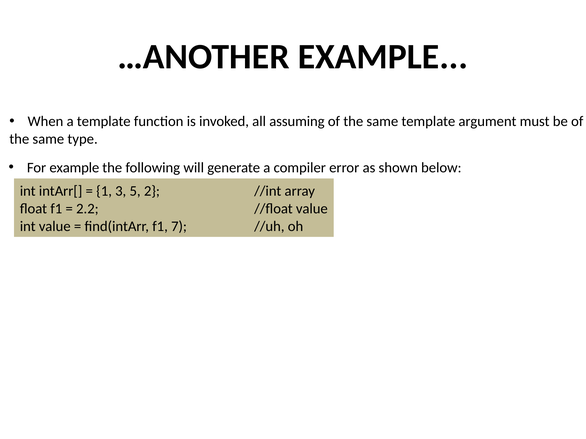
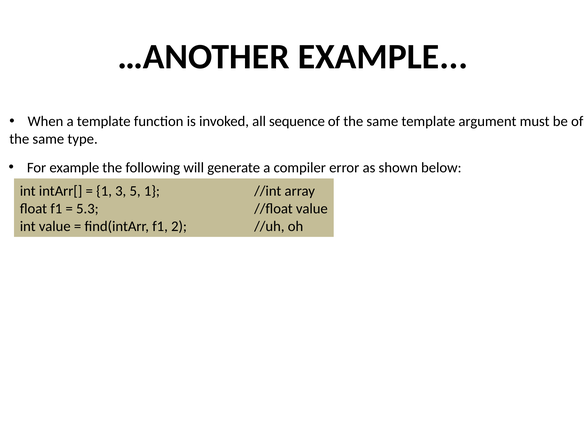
assuming: assuming -> sequence (297, 121)
5 2: 2 -> 1 (152, 191)
2.2: 2.2 -> 5.3 (87, 209)
7: 7 -> 2 (179, 227)
